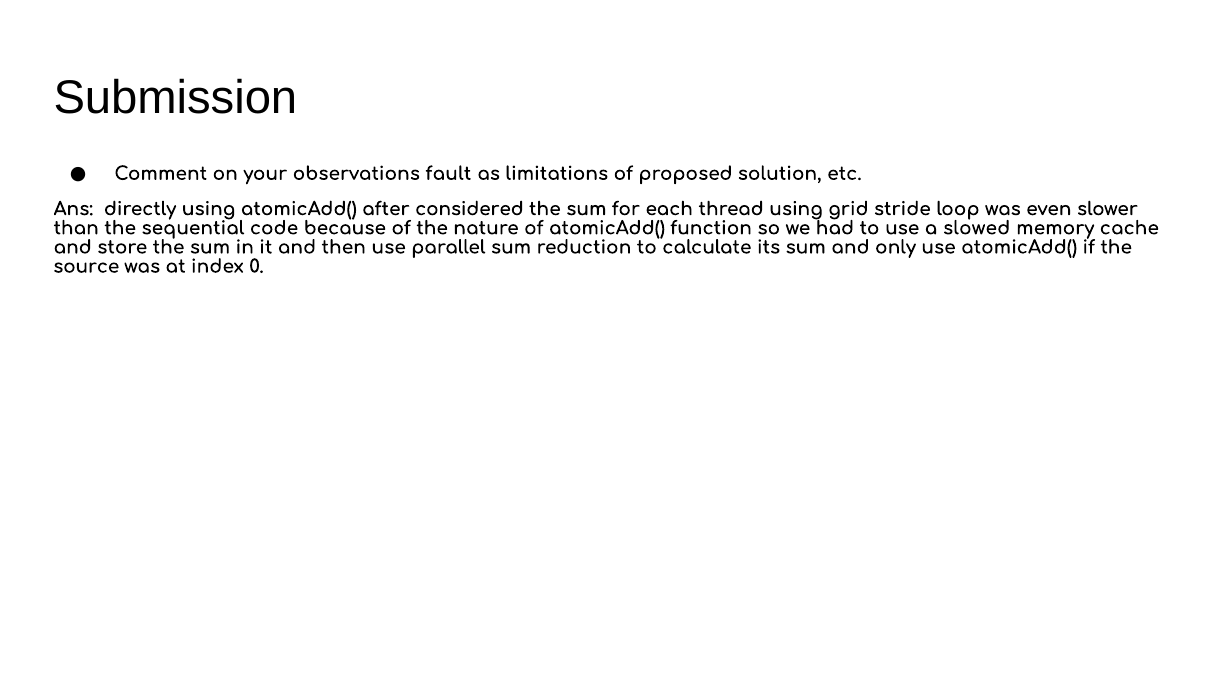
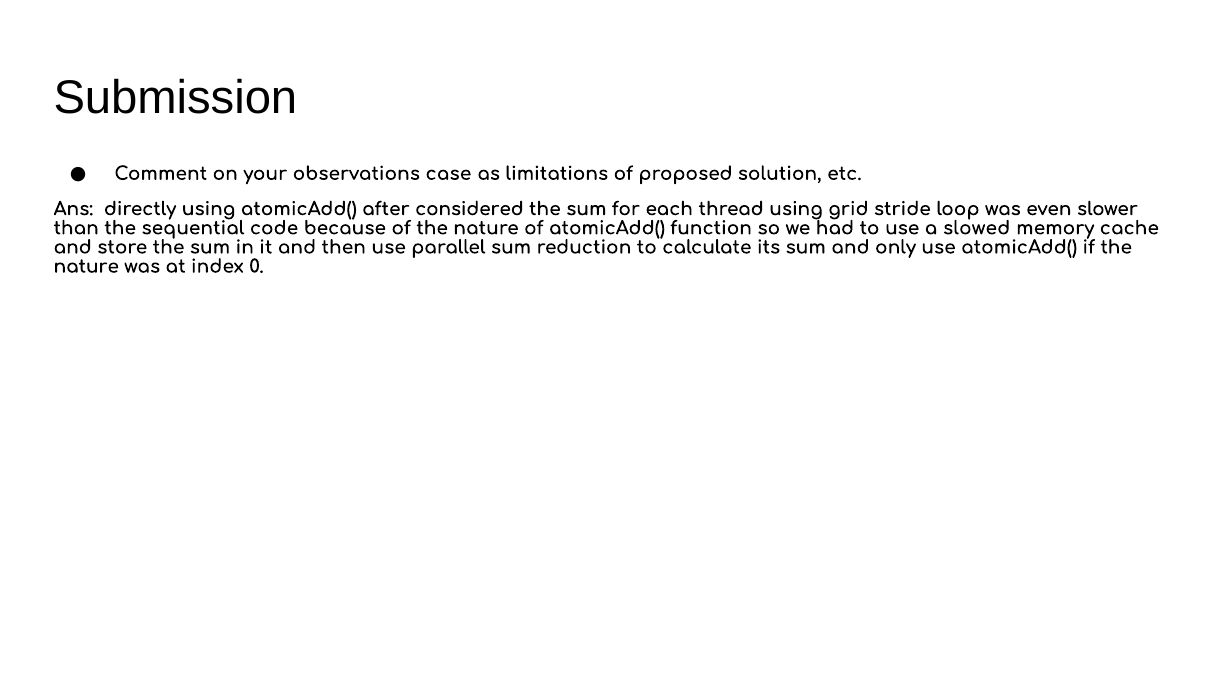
fault: fault -> case (448, 174)
source: source -> nature (86, 267)
